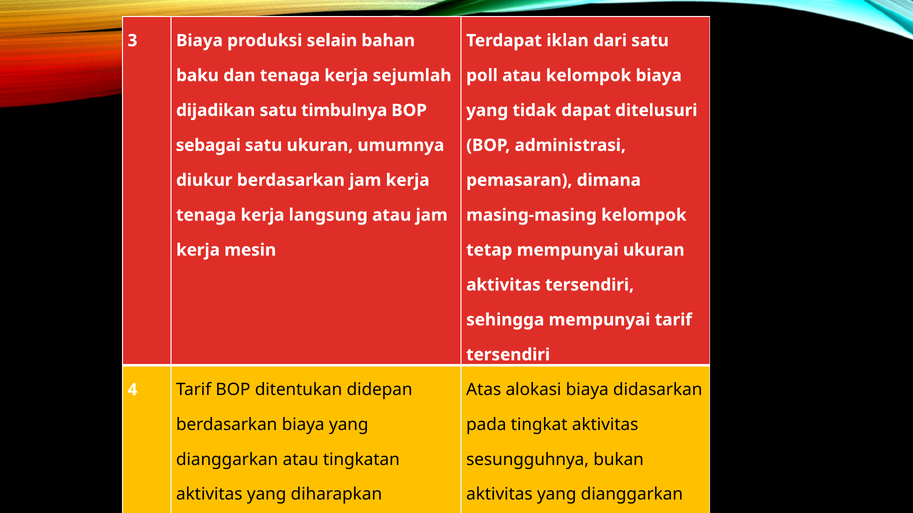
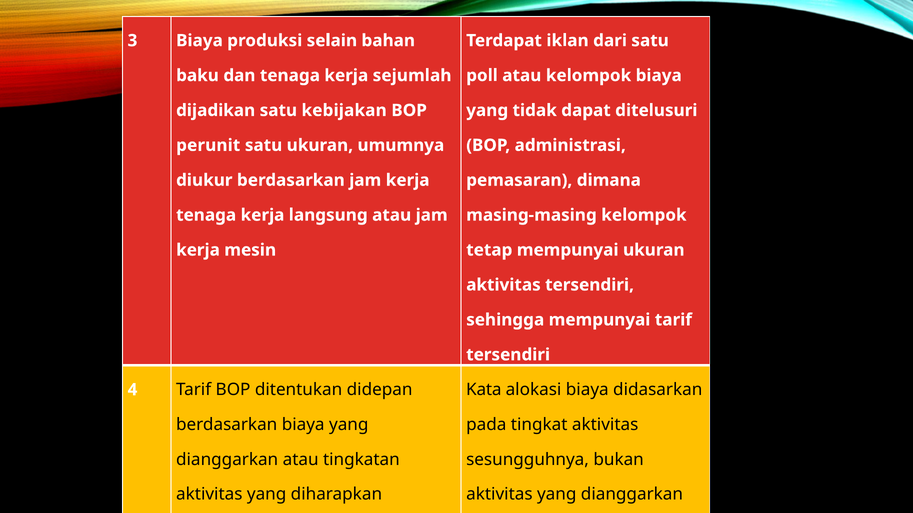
timbulnya: timbulnya -> kebijakan (344, 111)
sebagai: sebagai -> perunit (208, 145)
Atas: Atas -> Kata (484, 390)
